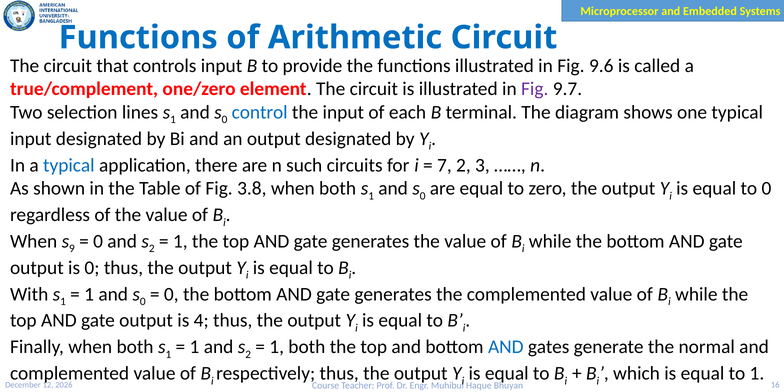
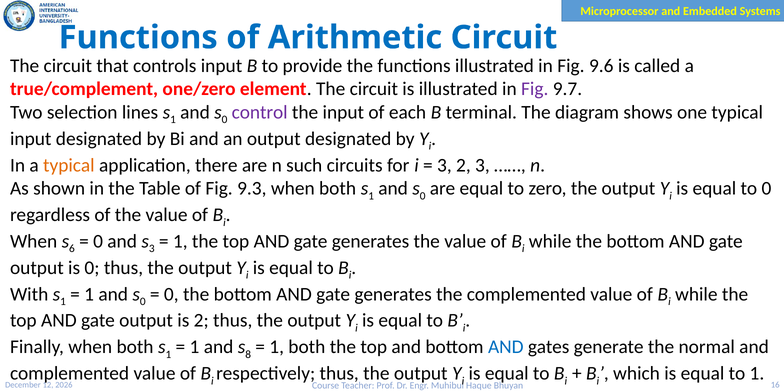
control colour: blue -> purple (260, 112)
typical colour: blue -> orange (69, 165)
7: 7 -> 3 (444, 165)
3.8: 3.8 -> 9.3 (252, 188)
9: 9 -> 6 (72, 249)
2: 2 -> 3 (152, 249)
is 4: 4 -> 2 (201, 321)
2: 2 -> 8 (248, 355)
